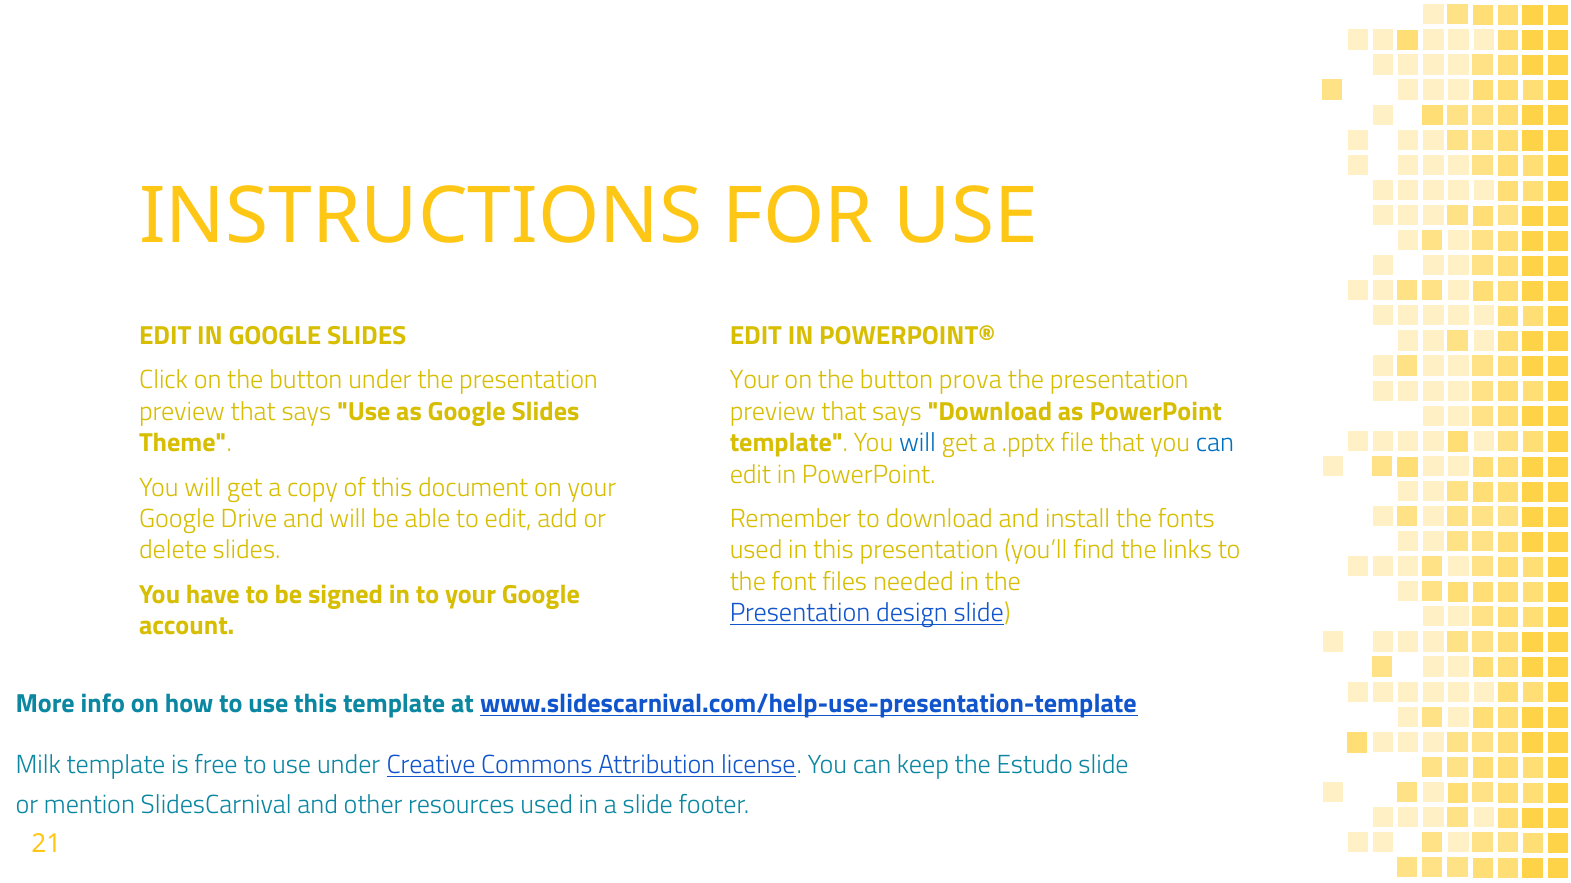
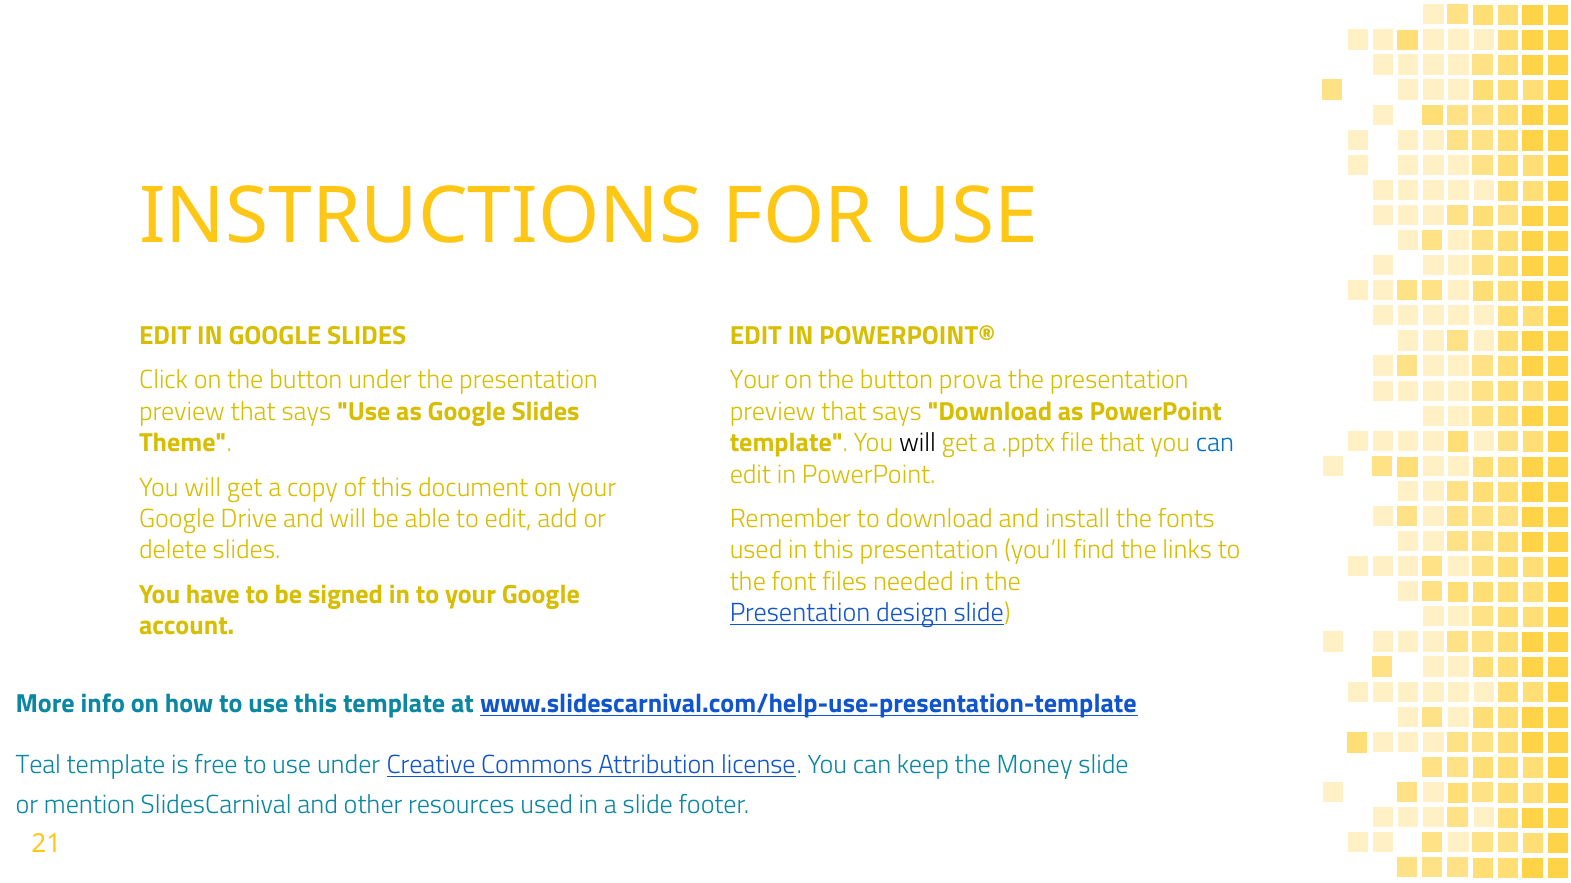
will colour: blue -> black (918, 443)
Milk: Milk -> Teal (38, 766)
Estudo: Estudo -> Money (1035, 766)
